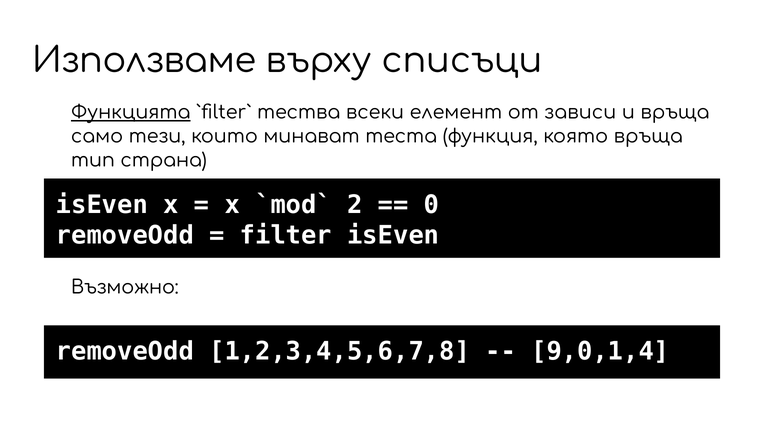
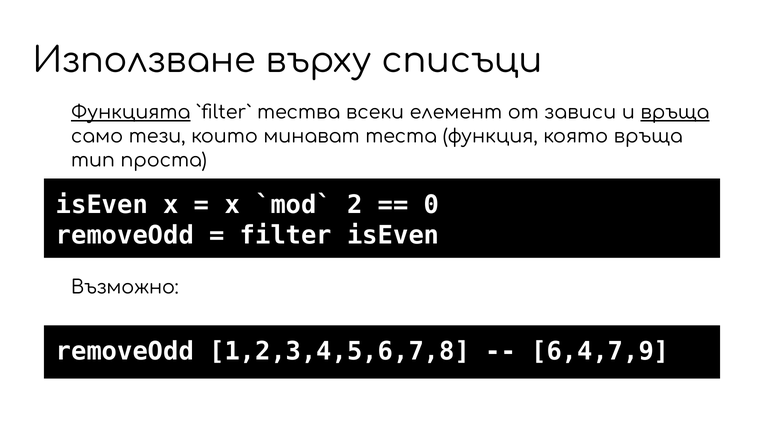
Използваме: Използваме -> Използване (144, 61)
връща underline: none -> present (675, 112)
страна: страна -> проста (164, 161)
9,0,1,4: 9,0,1,4 -> 6,4,7,9 (600, 351)
